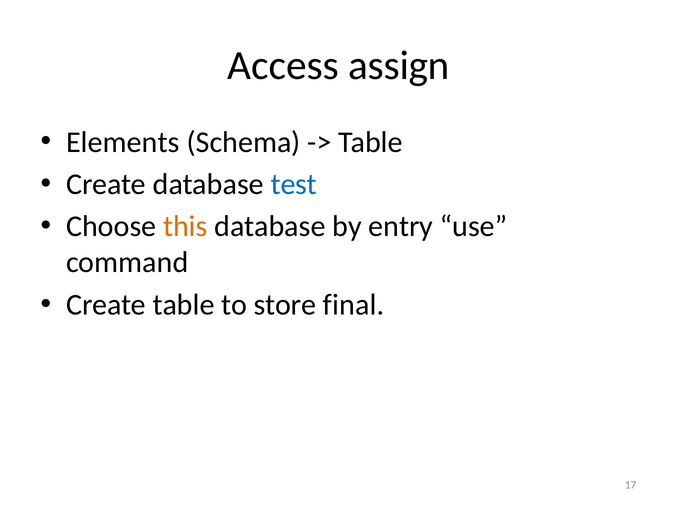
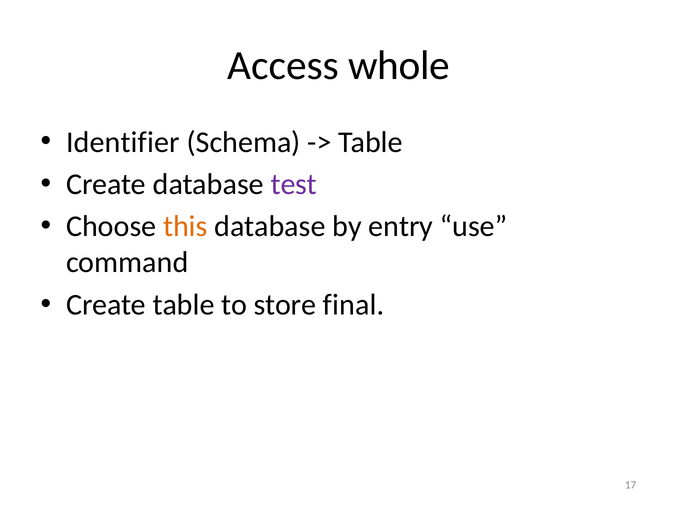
assign: assign -> whole (399, 66)
Elements: Elements -> Identifier (123, 142)
test colour: blue -> purple (294, 184)
